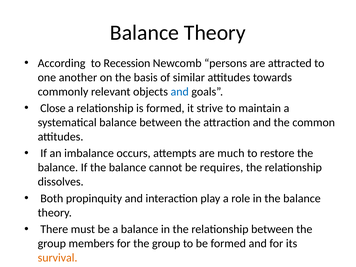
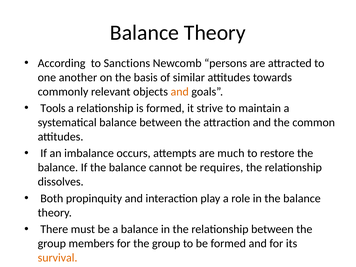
Recession: Recession -> Sanctions (127, 63)
and colour: blue -> orange (180, 92)
Close: Close -> Tools (53, 108)
